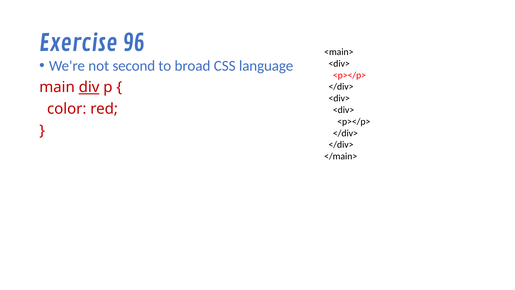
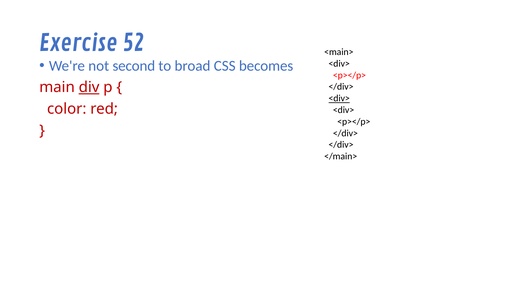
96: 96 -> 52 (134, 43)
language: language -> becomes (266, 66)
<div> underline: none -> present (339, 98)
